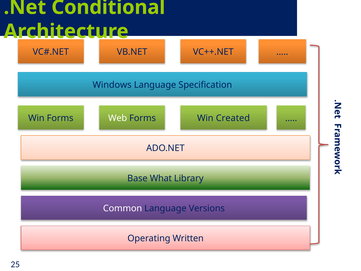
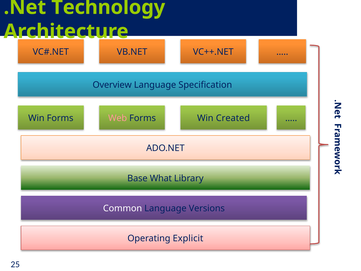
Conditional: Conditional -> Technology (108, 7)
Windows: Windows -> Overview (112, 85)
Web colour: white -> pink (118, 118)
Written: Written -> Explicit (188, 238)
